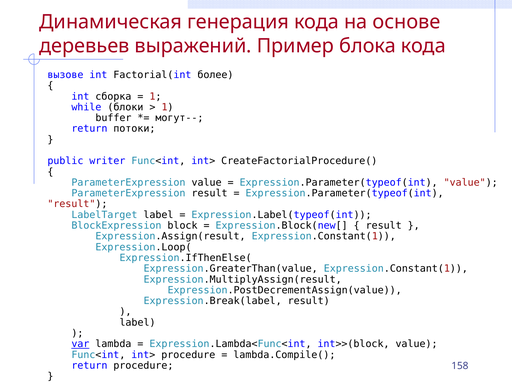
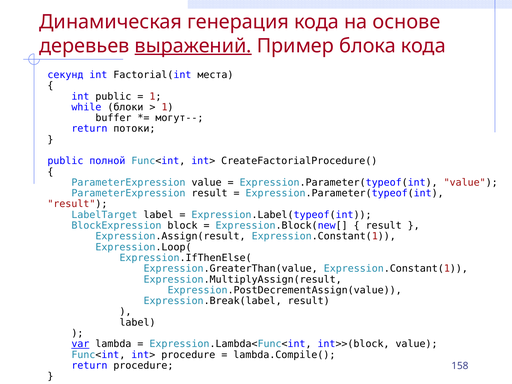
выражений underline: none -> present (193, 46)
вызове: вызове -> секунд (65, 75)
более: более -> места (215, 75)
int сборка: сборка -> public (113, 96)
writer: writer -> полной (107, 161)
